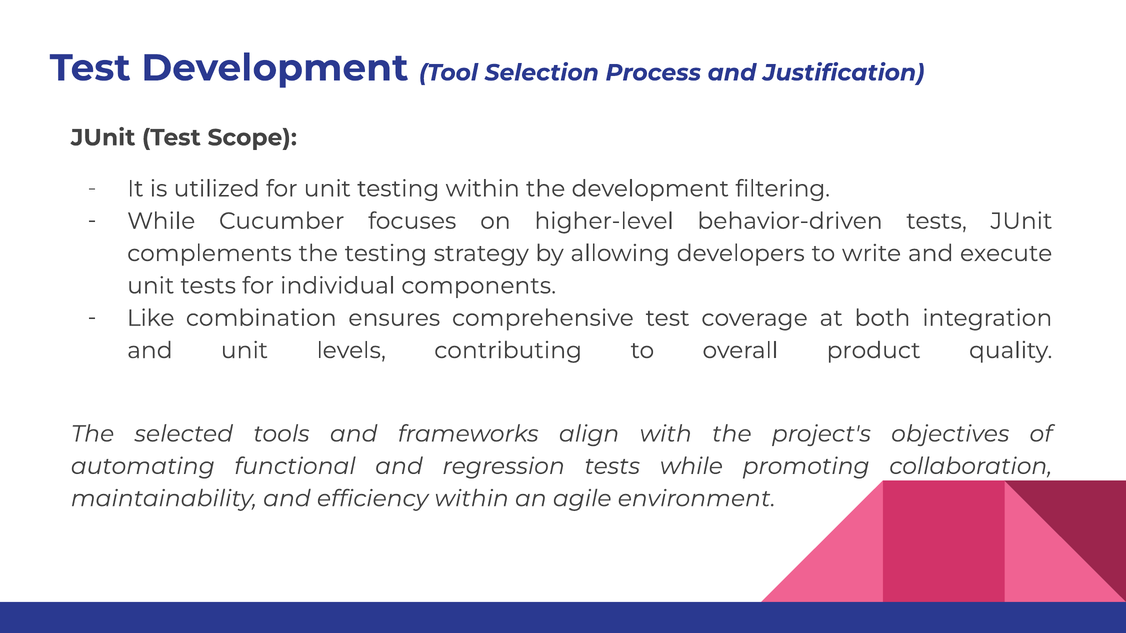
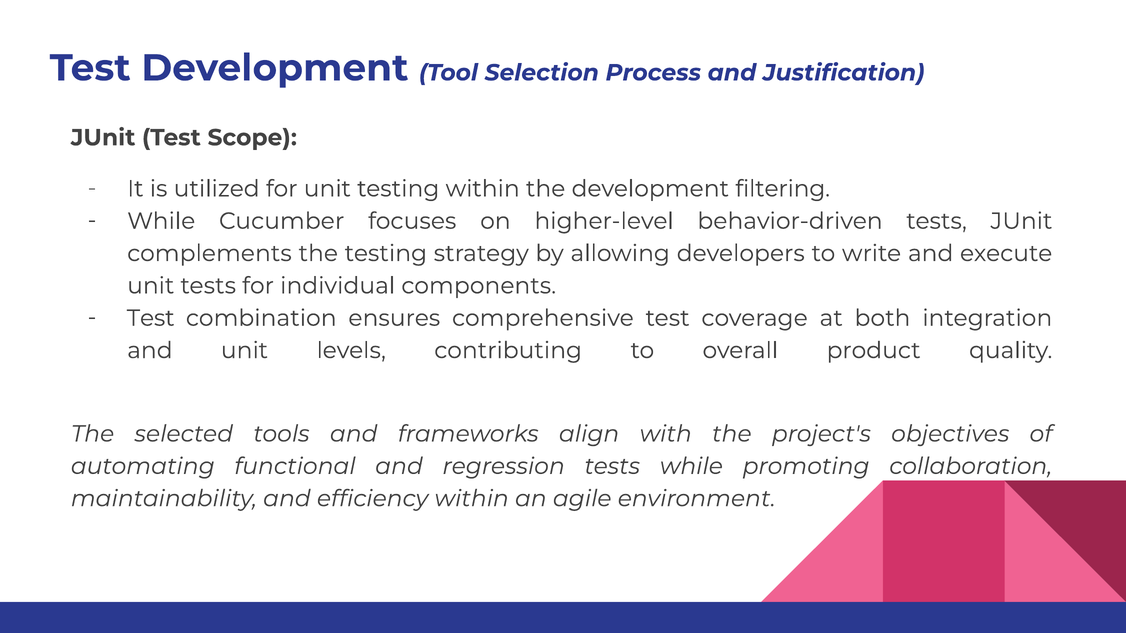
Like: Like -> Test (151, 318)
